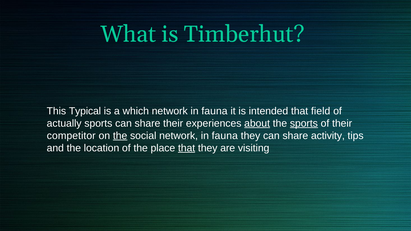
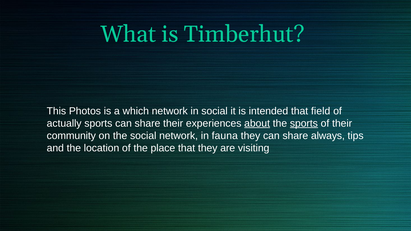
Typical: Typical -> Photos (85, 111)
fauna: fauna -> social (215, 111)
competitor: competitor -> community (71, 136)
the underline: present -> none (120, 136)
activity: activity -> always (328, 136)
that underline: present -> none (187, 148)
